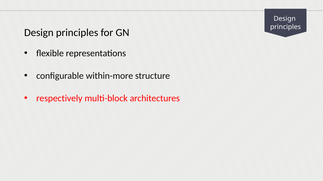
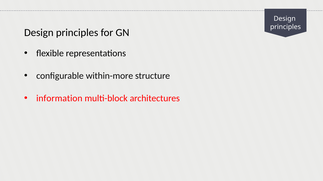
respectively: respectively -> information (59, 99)
